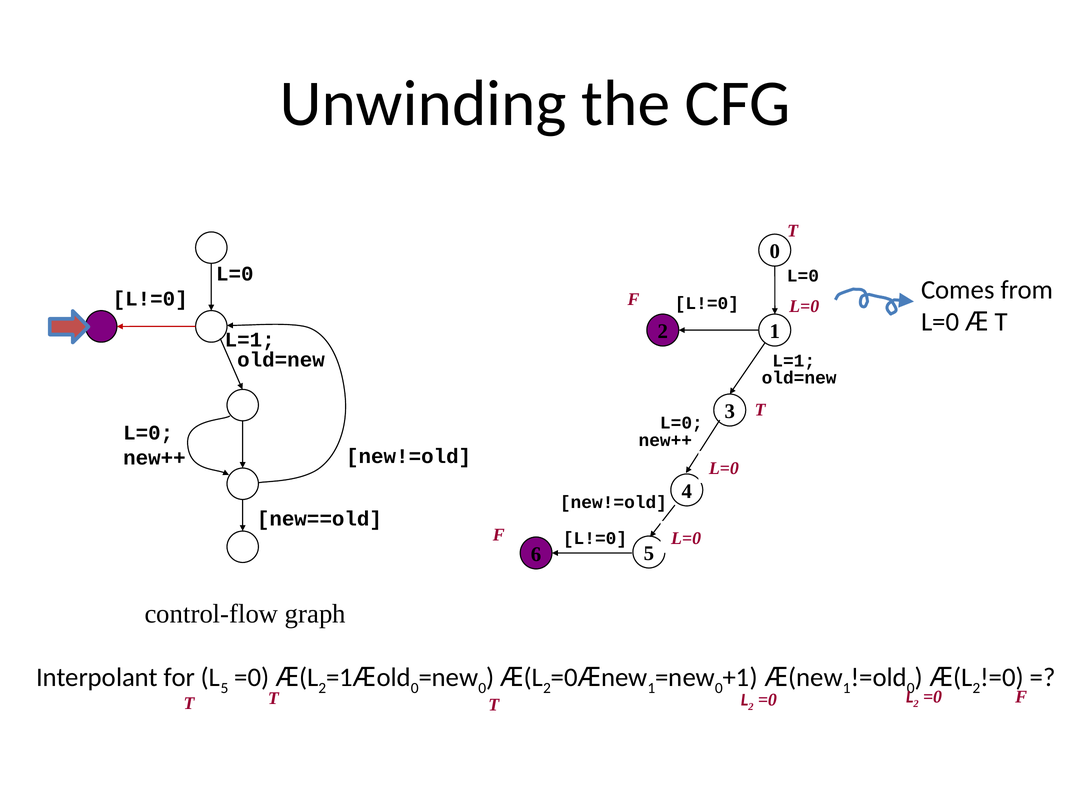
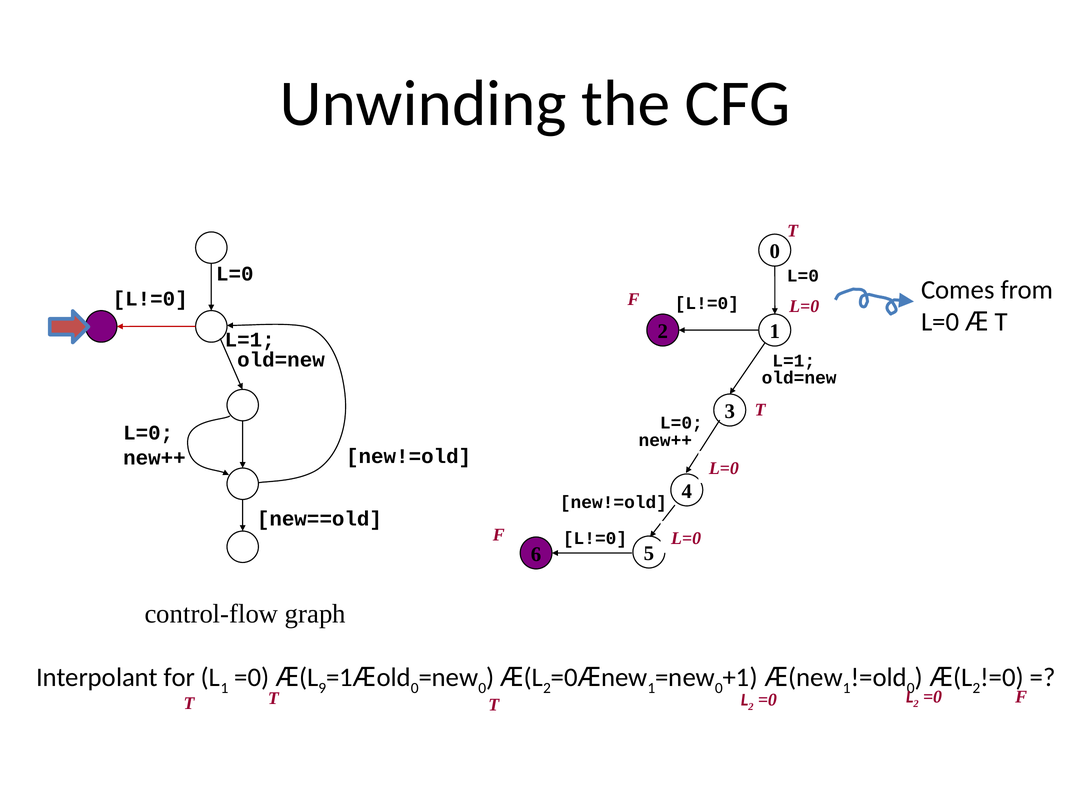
5: 5 -> 1 (224, 688)
2: 2 -> 9 (322, 688)
